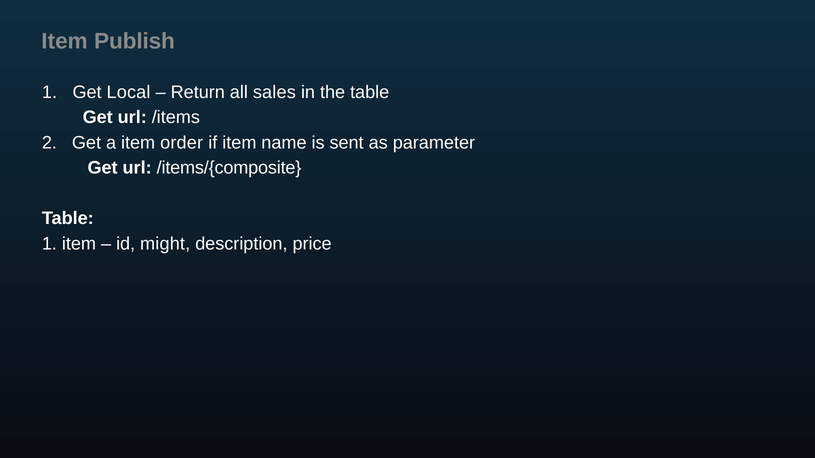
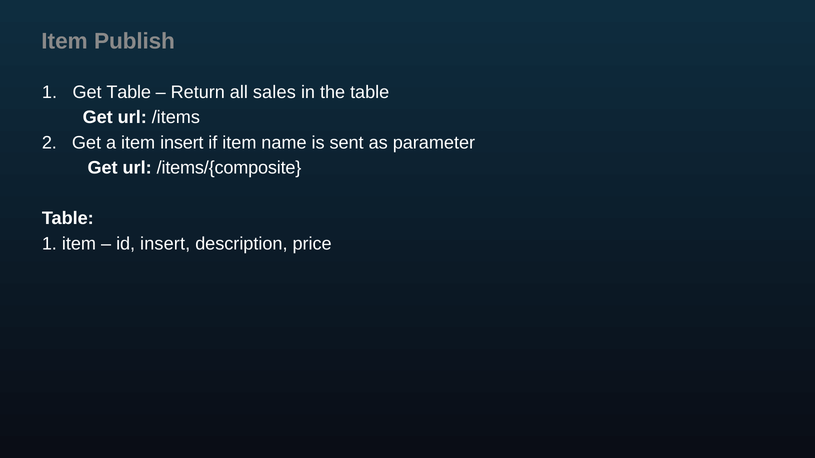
Get Local: Local -> Table (129, 92)
item order: order -> insert (182, 143)
id might: might -> insert (165, 244)
